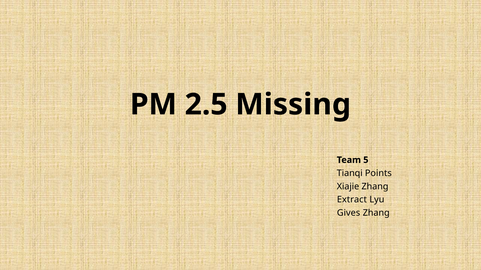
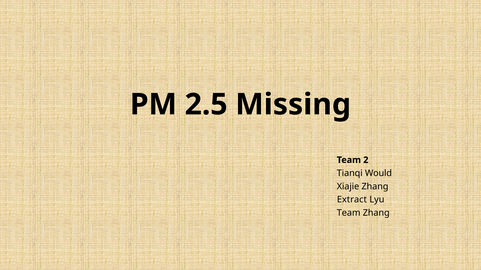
5: 5 -> 2 (366, 160)
Points: Points -> Would (378, 174)
Gives: Gives -> Team (349, 213)
